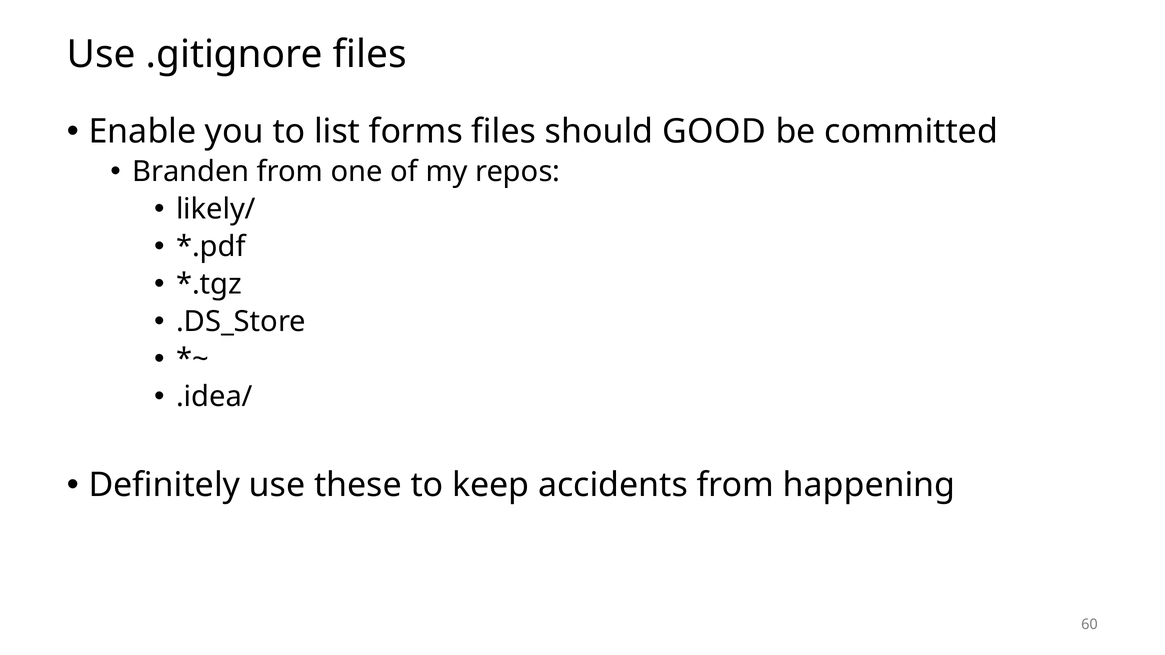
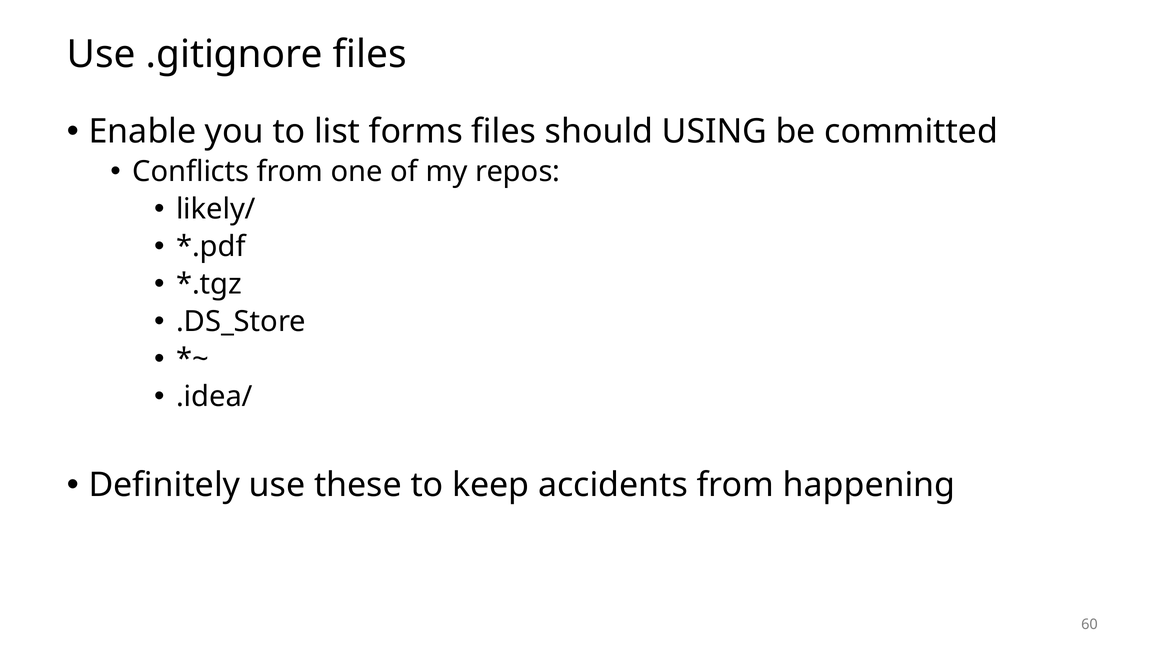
GOOD: GOOD -> USING (714, 132)
Branden: Branden -> Conflicts (191, 172)
